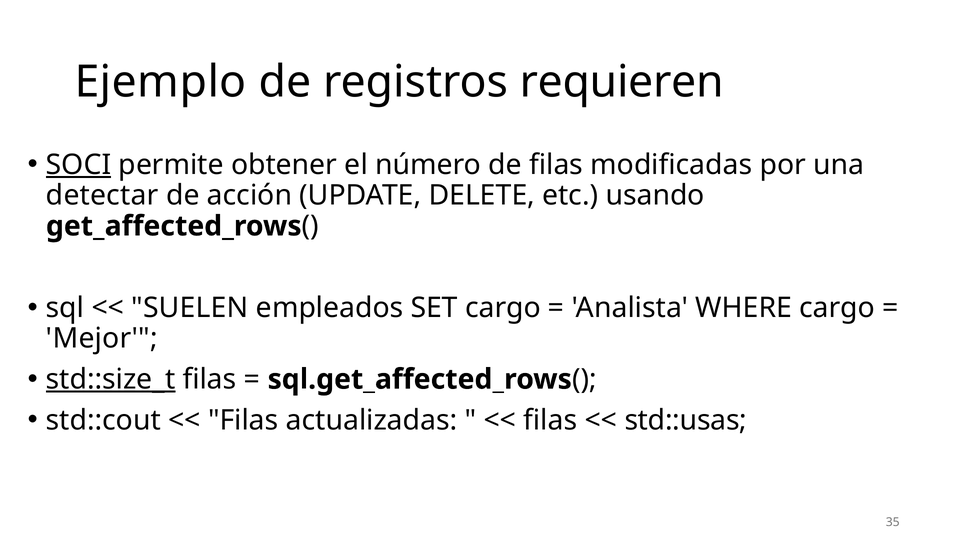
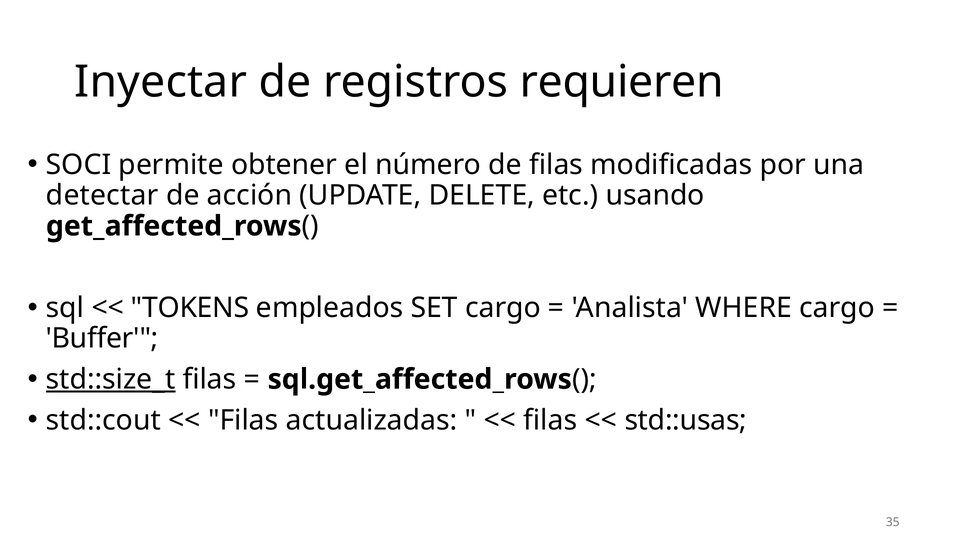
Ejemplo: Ejemplo -> Inyectar (161, 82)
SOCI underline: present -> none (79, 165)
SUELEN: SUELEN -> TOKENS (190, 308)
Mejor: Mejor -> Buffer (102, 338)
